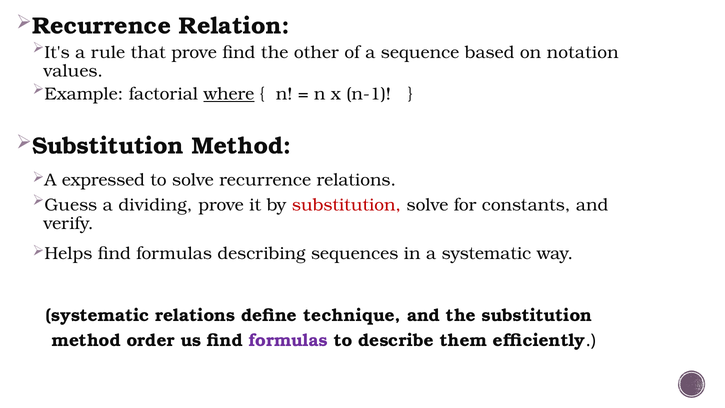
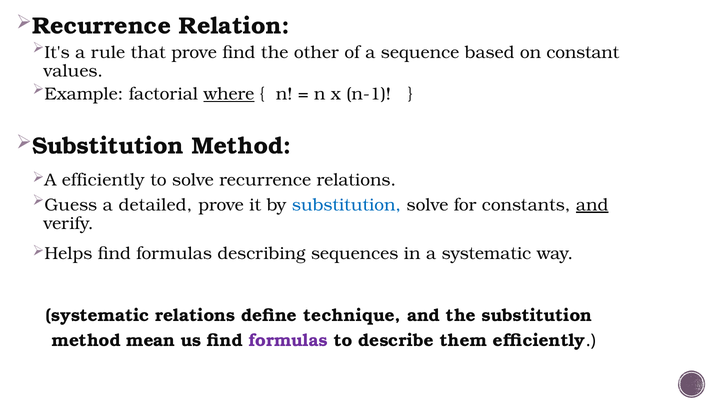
notation: notation -> constant (583, 52)
expressed: expressed -> efficiently (103, 180)
dividing: dividing -> detailed (155, 205)
substitution colour: red -> blue (346, 205)
and underline: none -> present (592, 205)
order: order -> mean (151, 340)
